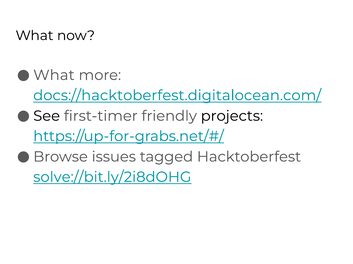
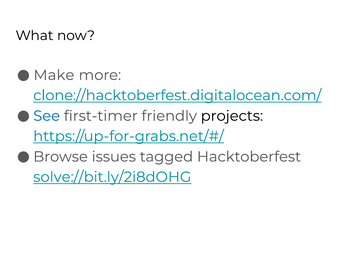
What: What -> Make (54, 75)
docs://hacktoberfest.digitalocean.com/: docs://hacktoberfest.digitalocean.com/ -> clone://hacktoberfest.digitalocean.com/ (177, 96)
See colour: black -> blue (47, 116)
